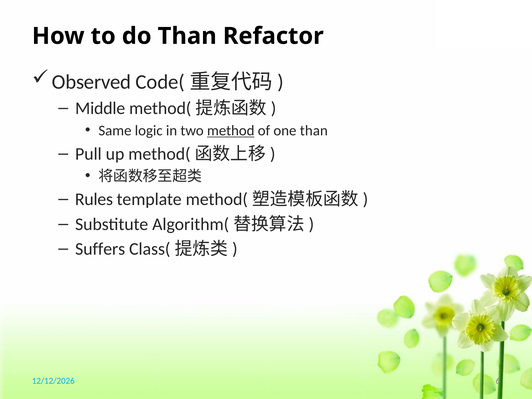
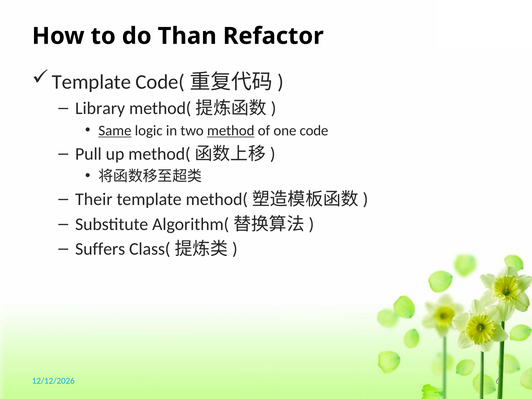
Observed: Observed -> Template (91, 82)
Middle: Middle -> Library (100, 108)
Same underline: none -> present (115, 131)
one than: than -> code (314, 131)
Rules: Rules -> Their (94, 199)
